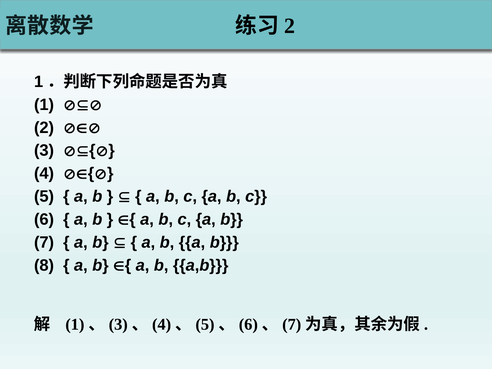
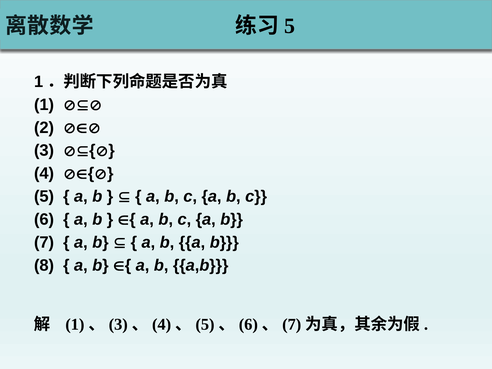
2: 2 -> 5 (290, 26)
